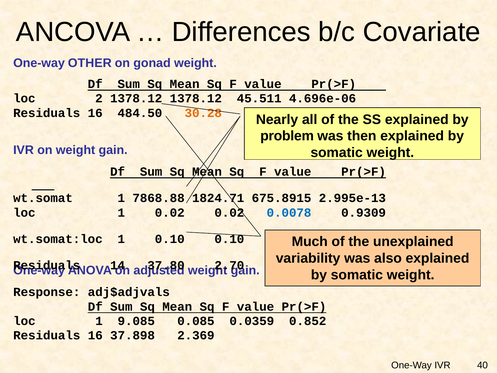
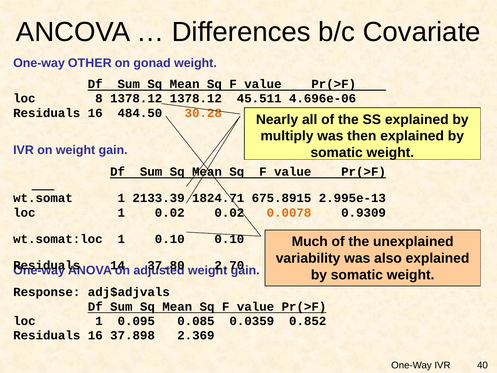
2: 2 -> 8 (99, 98)
problem: problem -> multiply (287, 136)
7868.88: 7868.88 -> 2133.39 (159, 198)
0.0078 colour: blue -> orange (289, 212)
9.085: 9.085 -> 0.095 (136, 321)
